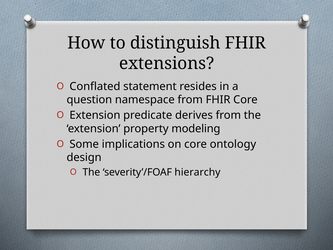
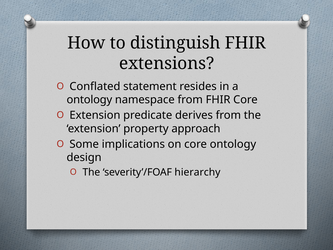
question: question -> ontology (89, 100)
modeling: modeling -> approach (196, 128)
